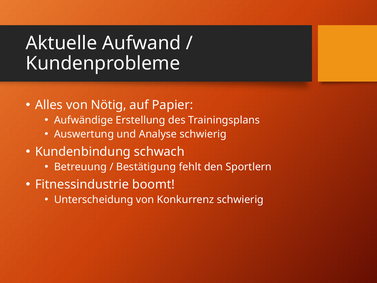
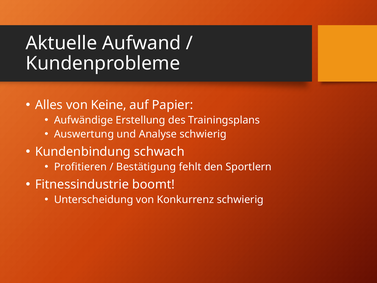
Nötig: Nötig -> Keine (109, 105)
Betreuung: Betreuung -> Profitieren (80, 167)
